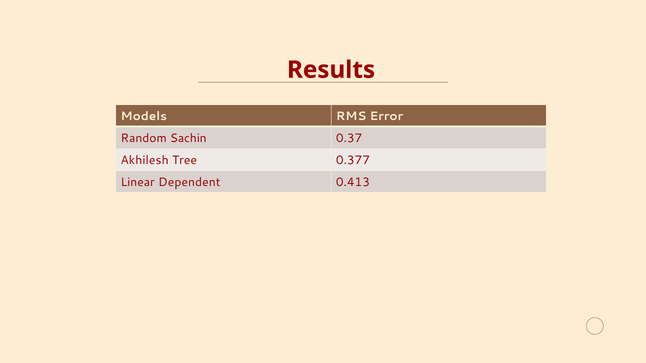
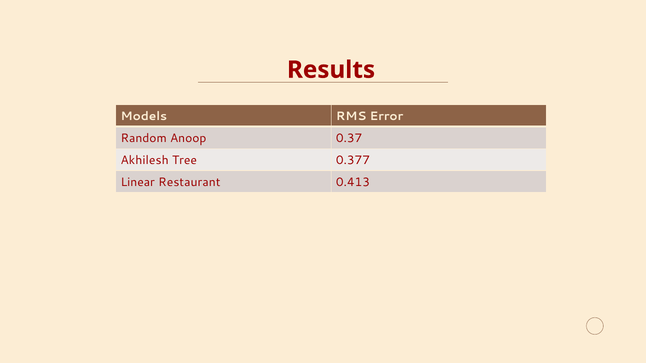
Sachin: Sachin -> Anoop (188, 138)
Dependent: Dependent -> Restaurant (189, 182)
